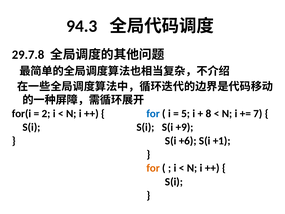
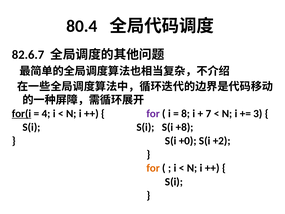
94.3: 94.3 -> 80.4 (82, 26)
29.7.8: 29.7.8 -> 82.6.7 (28, 55)
for(i underline: none -> present (22, 113)
2: 2 -> 4 (46, 113)
for colour: blue -> purple (153, 113)
5: 5 -> 8 (186, 113)
8: 8 -> 7 (209, 113)
7: 7 -> 3 (258, 113)
+9: +9 -> +8 (185, 127)
+6: +6 -> +0 (188, 141)
+1: +1 -> +2 (222, 141)
